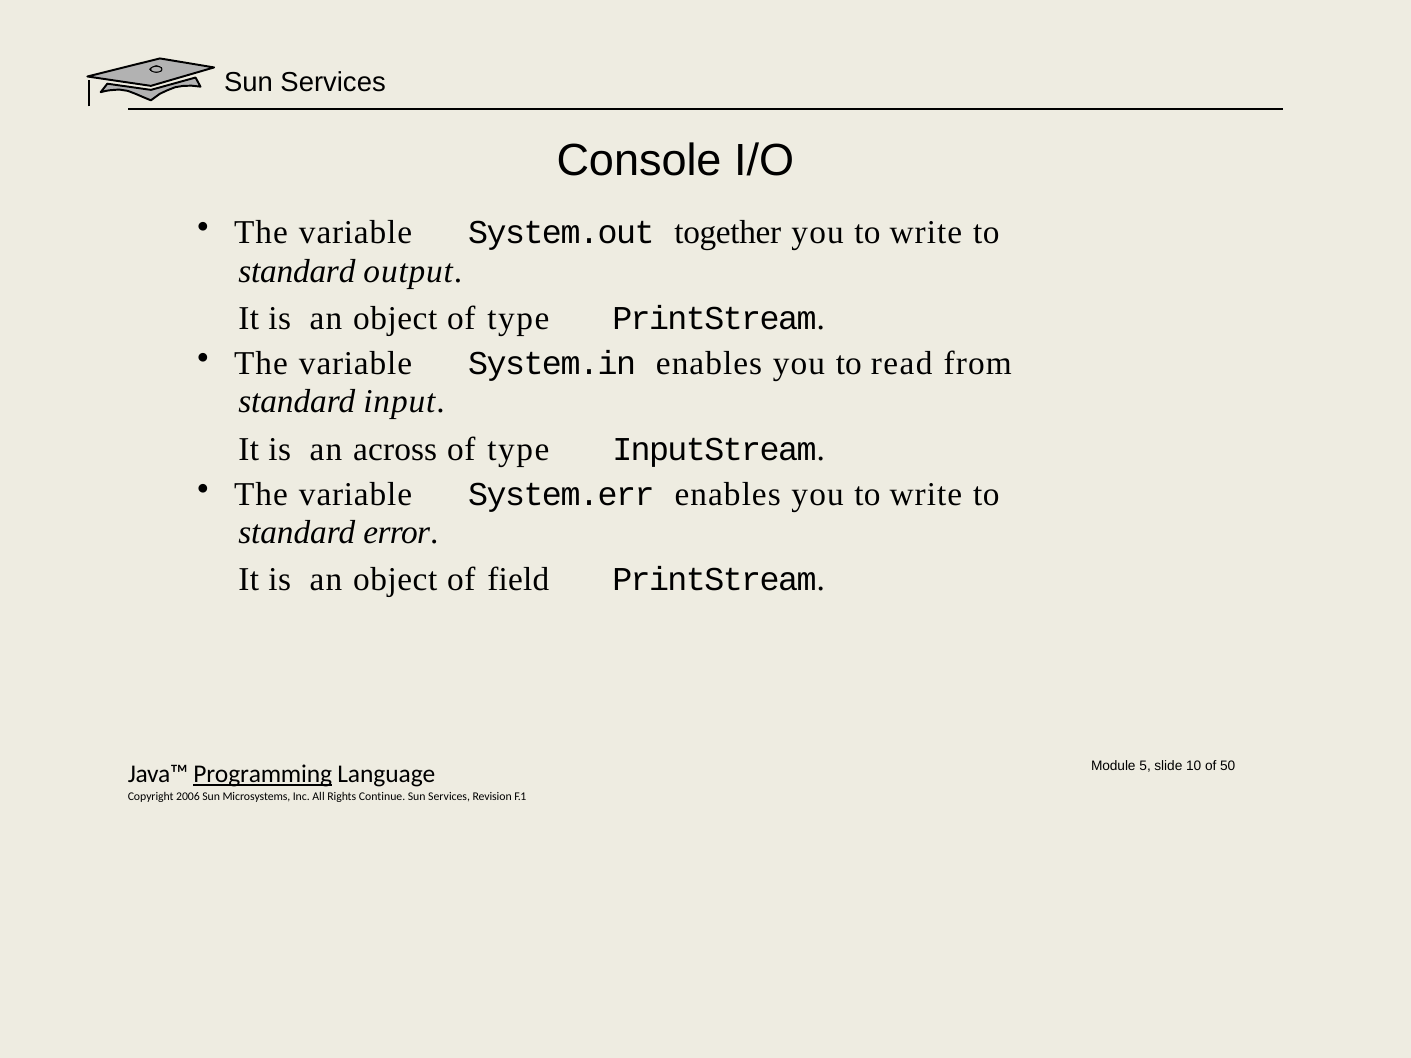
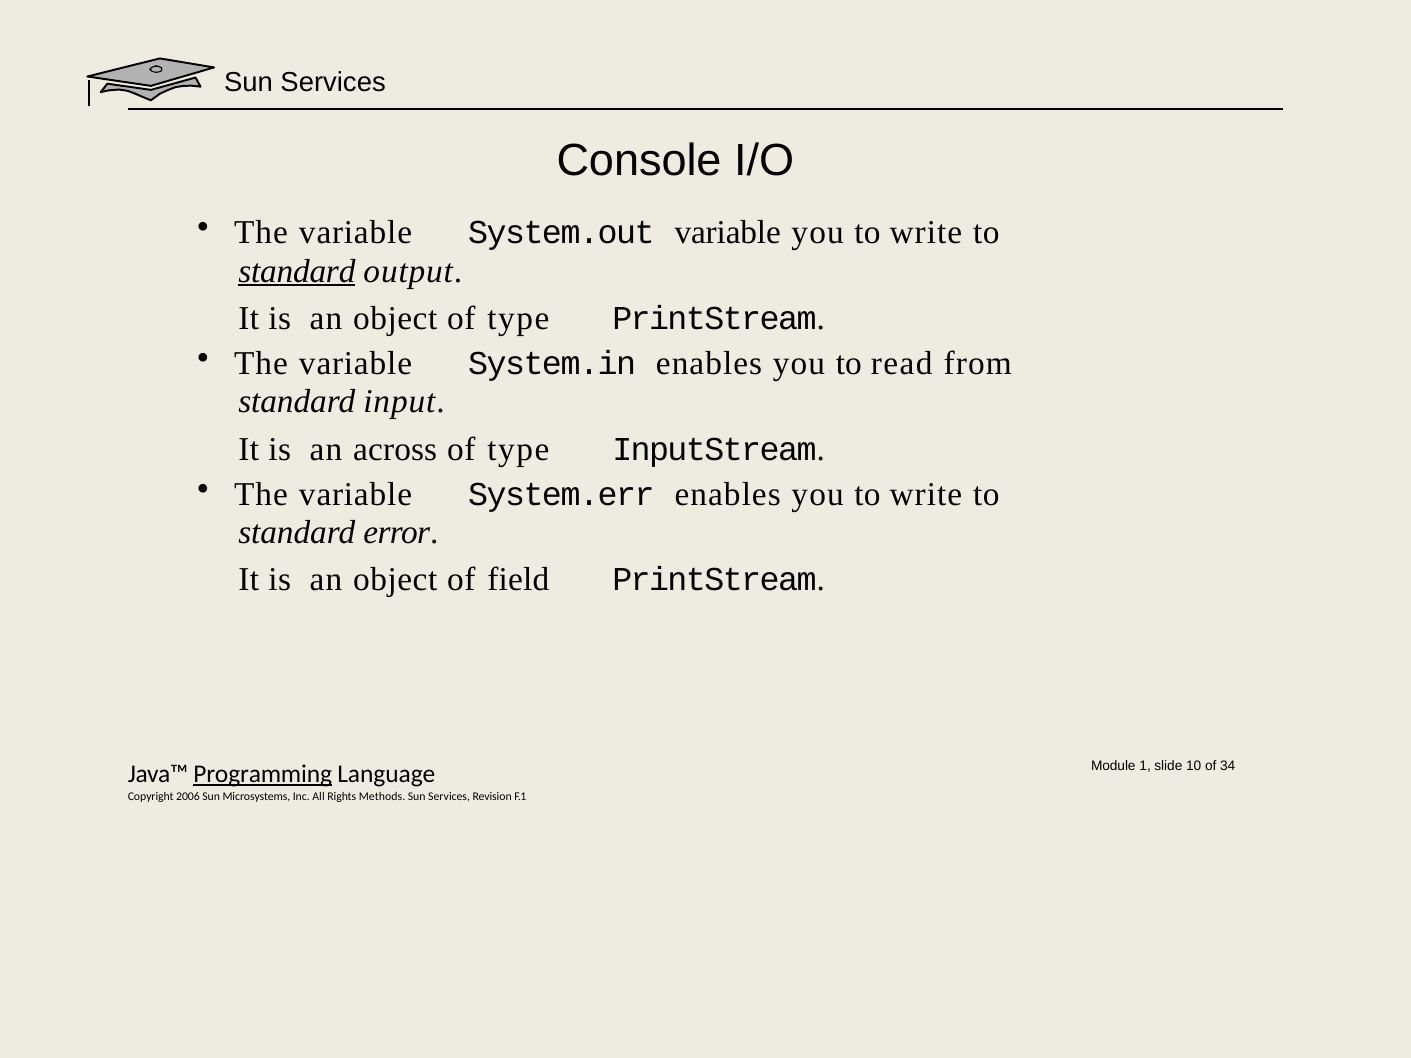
System.out together: together -> variable (728, 233)
standard underline: none -> present (297, 271)
5: 5 -> 1 (1145, 766)
50: 50 -> 34 (1228, 766)
Continue: Continue -> Methods (382, 797)
